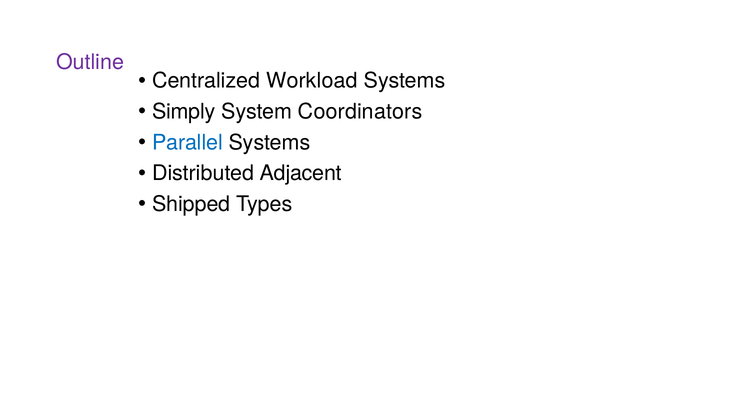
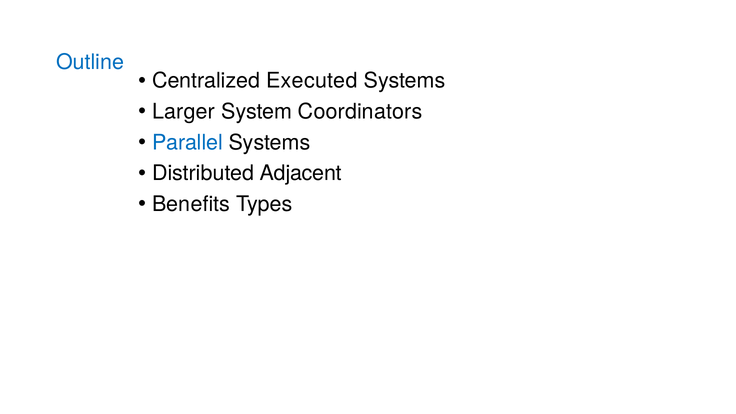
Outline colour: purple -> blue (90, 62)
Workload: Workload -> Executed (312, 81)
Simply: Simply -> Larger (184, 112)
Shipped: Shipped -> Benefits (191, 204)
